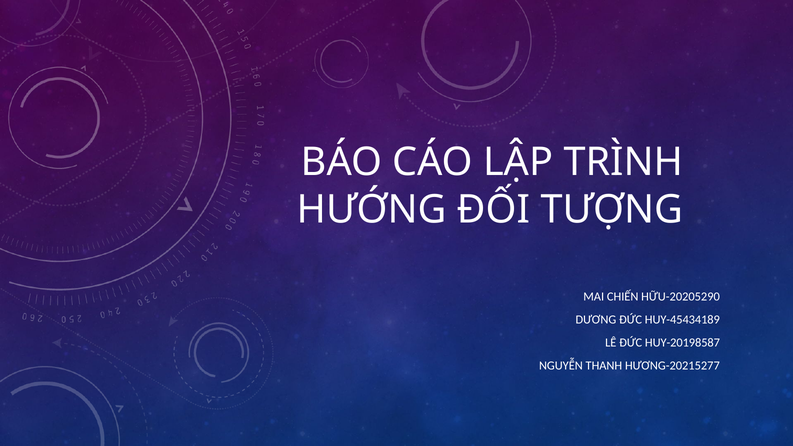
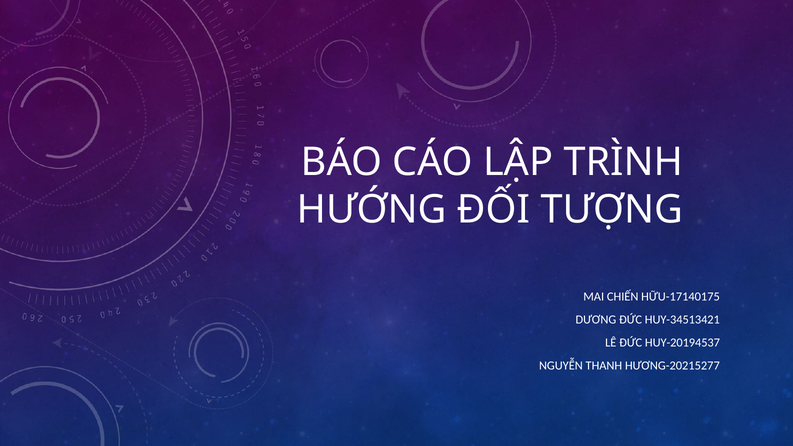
HỮU-20205290: HỮU-20205290 -> HỮU-17140175 (680, 297)
HUY-45434189: HUY-45434189 -> HUY-34513421 (682, 320)
HUY-20198587: HUY-20198587 -> HUY-20194537 (682, 343)
